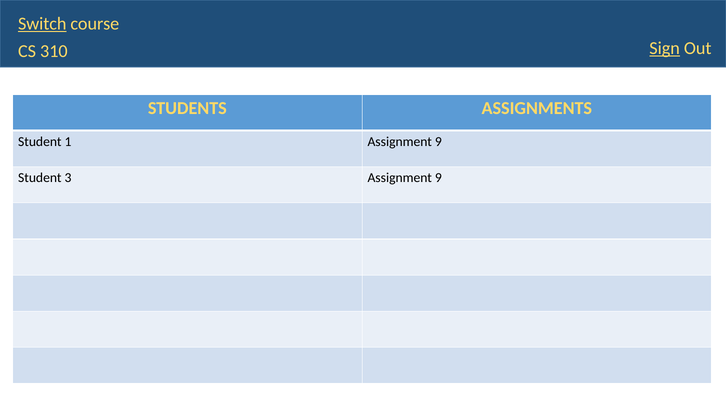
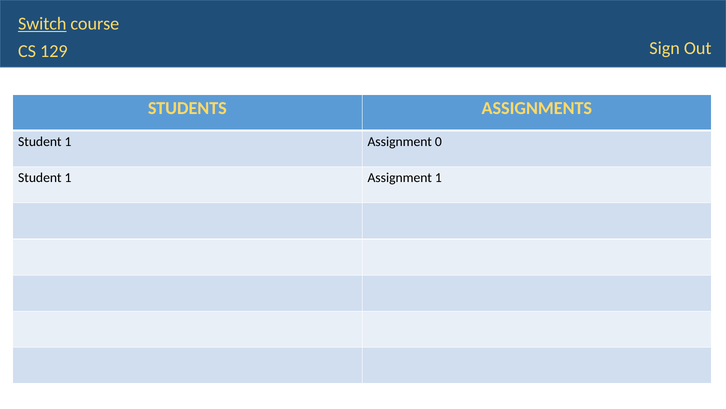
Sign underline: present -> none (665, 48)
310: 310 -> 129 (54, 51)
1 Assignment 9: 9 -> 0 (438, 142)
3: 3 -> 1 (68, 178)
9: 9 -> 1 (438, 178)
